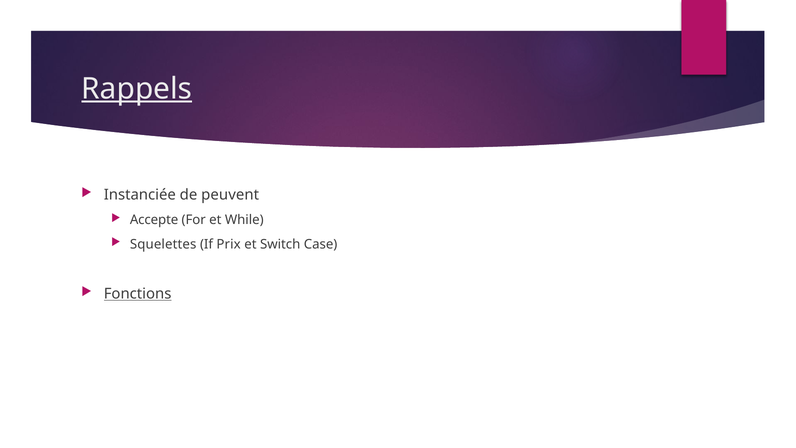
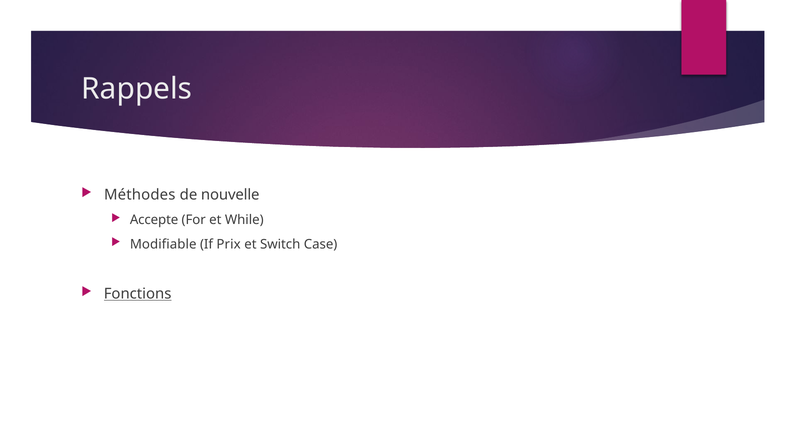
Rappels underline: present -> none (137, 89)
Instanciée: Instanciée -> Méthodes (140, 195)
peuvent: peuvent -> nouvelle (230, 195)
Squelettes: Squelettes -> Modifiable (163, 244)
